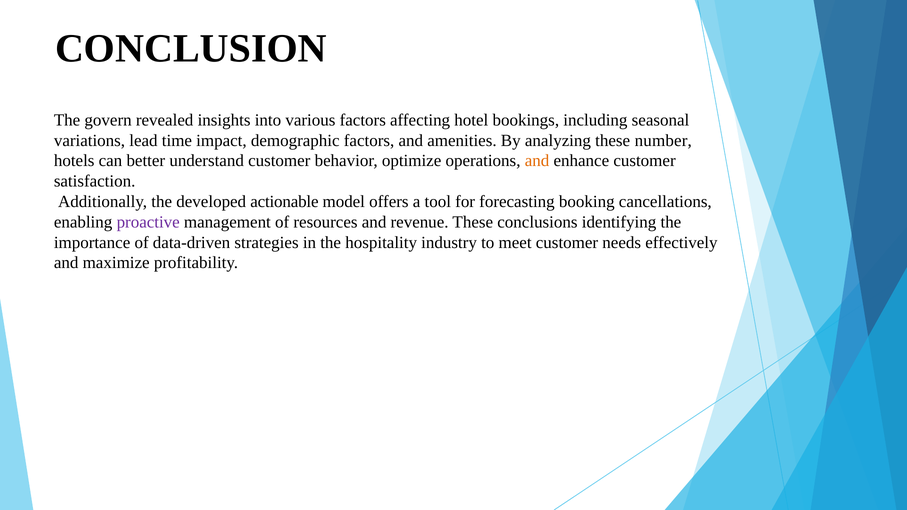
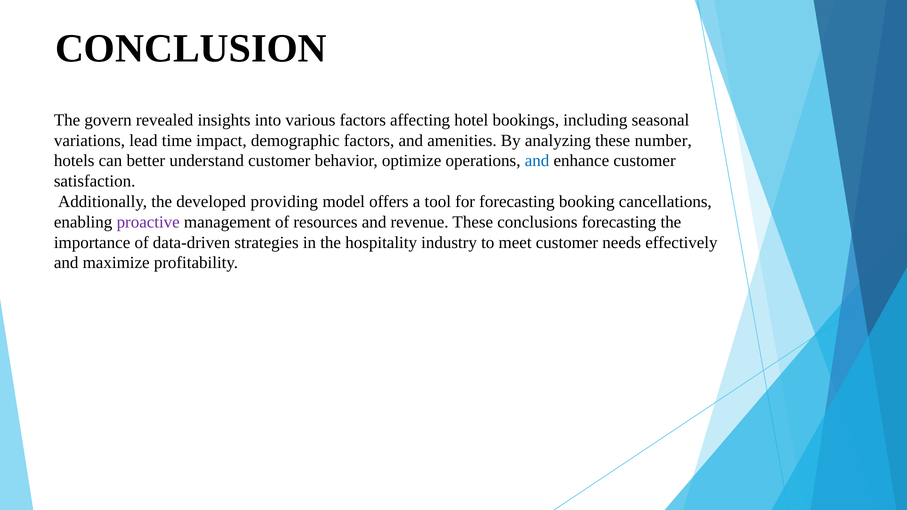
and colour: orange -> blue (537, 161)
actionable: actionable -> providing (284, 202)
conclusions identifying: identifying -> forecasting (619, 222)
